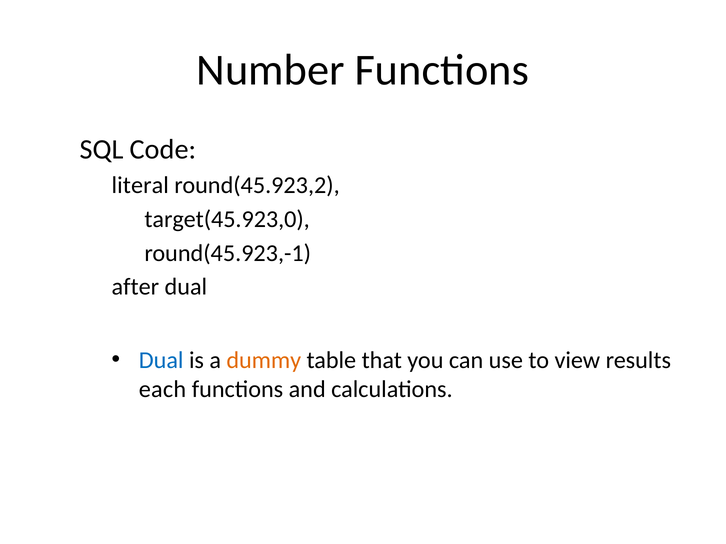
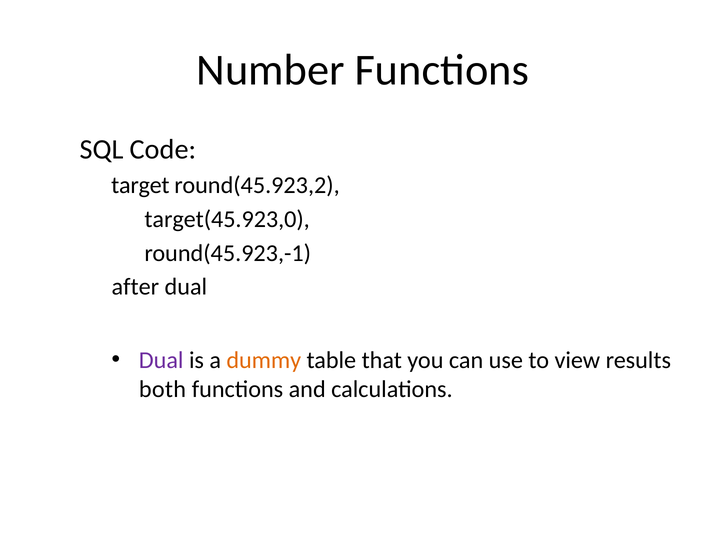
literal: literal -> target (140, 186)
Dual colour: blue -> purple (161, 360)
each: each -> both (162, 390)
